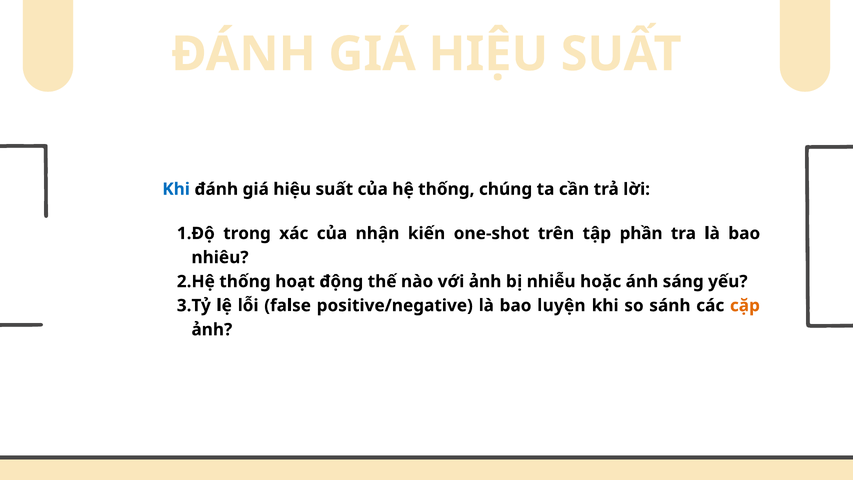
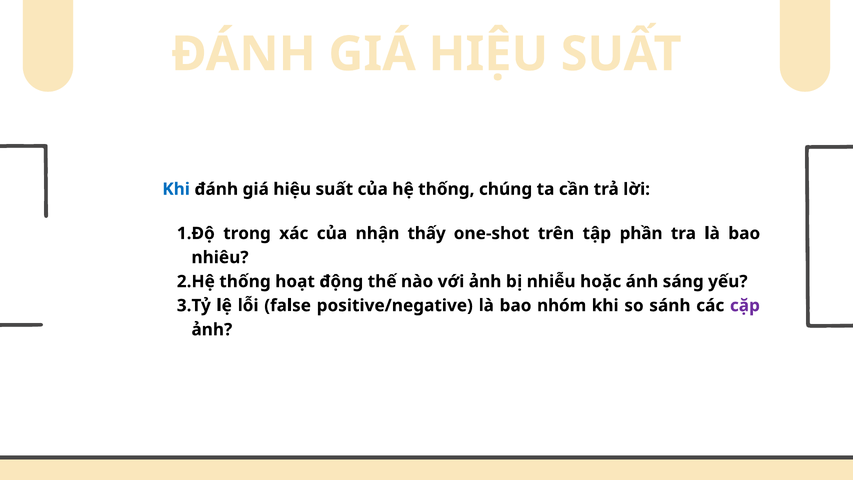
kiến: kiến -> thấy (427, 233)
luyện: luyện -> nhóm (562, 305)
cặp colour: orange -> purple (745, 305)
